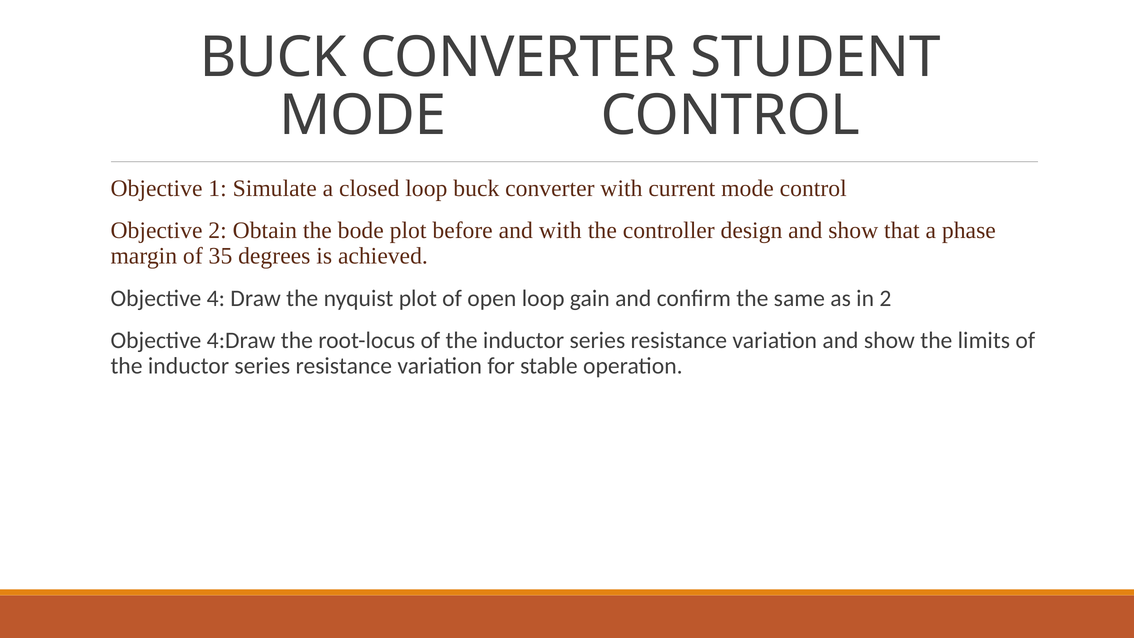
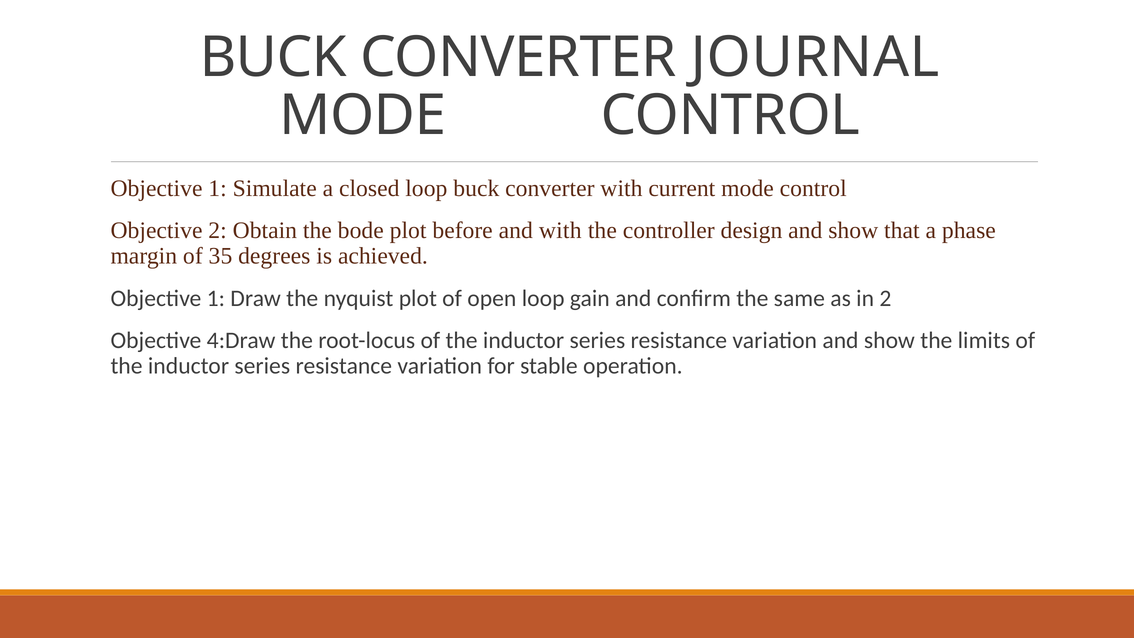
STUDENT: STUDENT -> JOURNAL (815, 57)
4: 4 -> 1 (216, 298)
